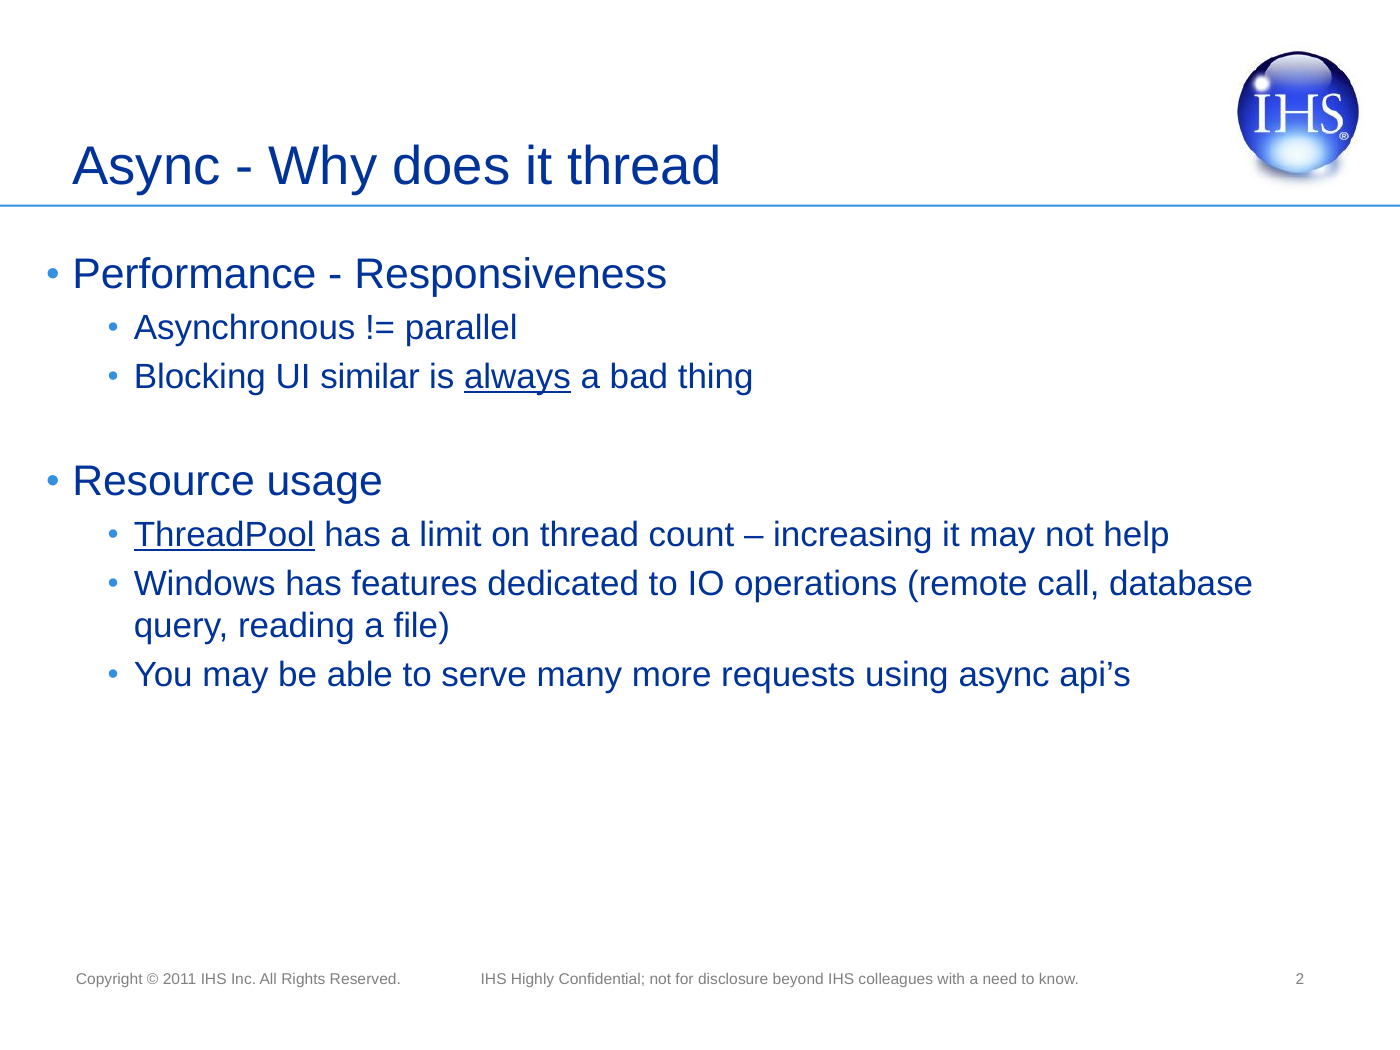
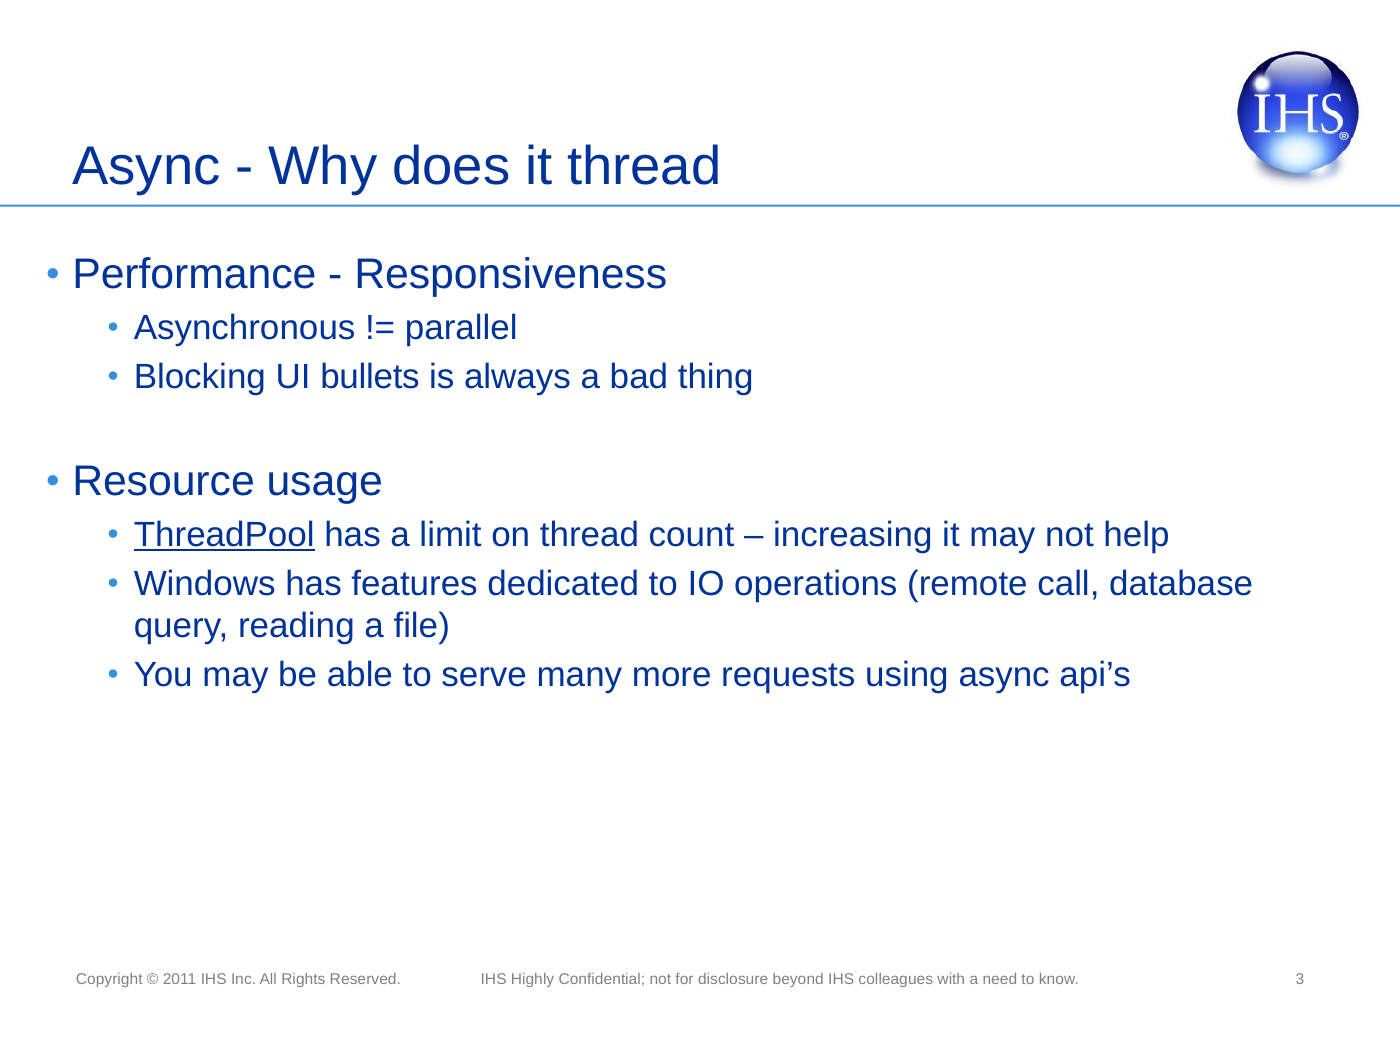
similar: similar -> bullets (370, 377)
always underline: present -> none (517, 377)
2: 2 -> 3 (1300, 980)
